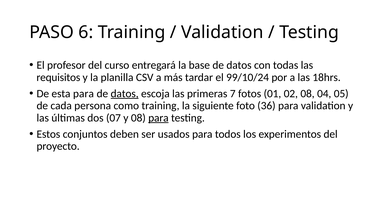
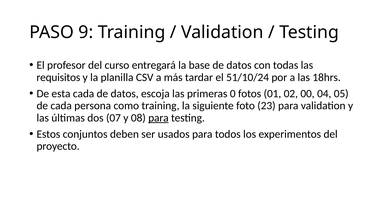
6: 6 -> 9 (86, 32)
99/10/24: 99/10/24 -> 51/10/24 (248, 77)
esta para: para -> cada (84, 93)
datos underline: present -> none (125, 93)
7: 7 -> 0 (233, 93)
02 08: 08 -> 00 (308, 93)
36: 36 -> 23 (266, 105)
